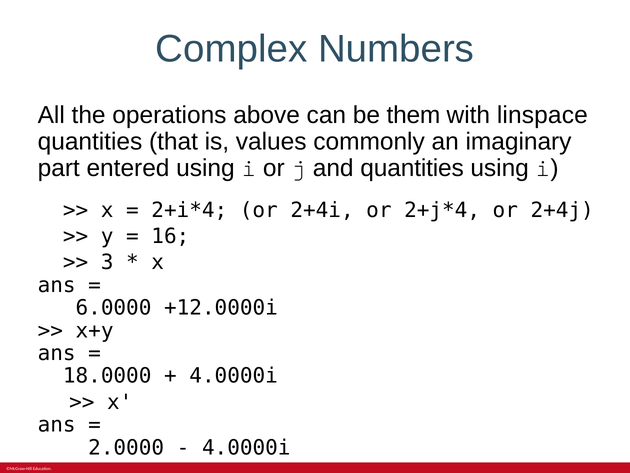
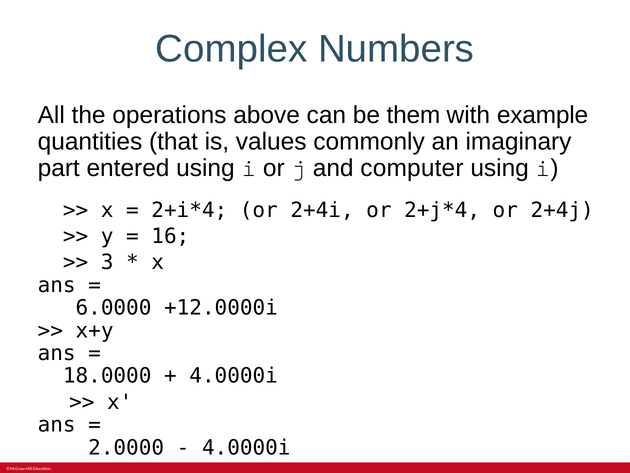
linspace: linspace -> example (543, 115)
and quantities: quantities -> computer (412, 168)
